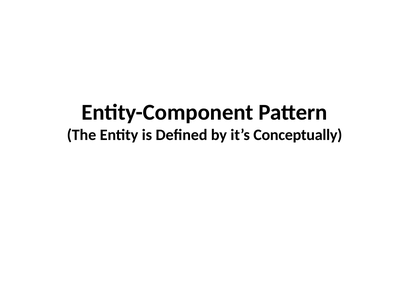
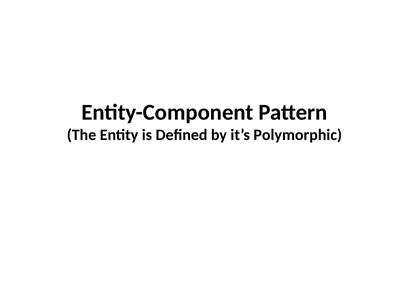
Conceptually: Conceptually -> Polymorphic (298, 135)
